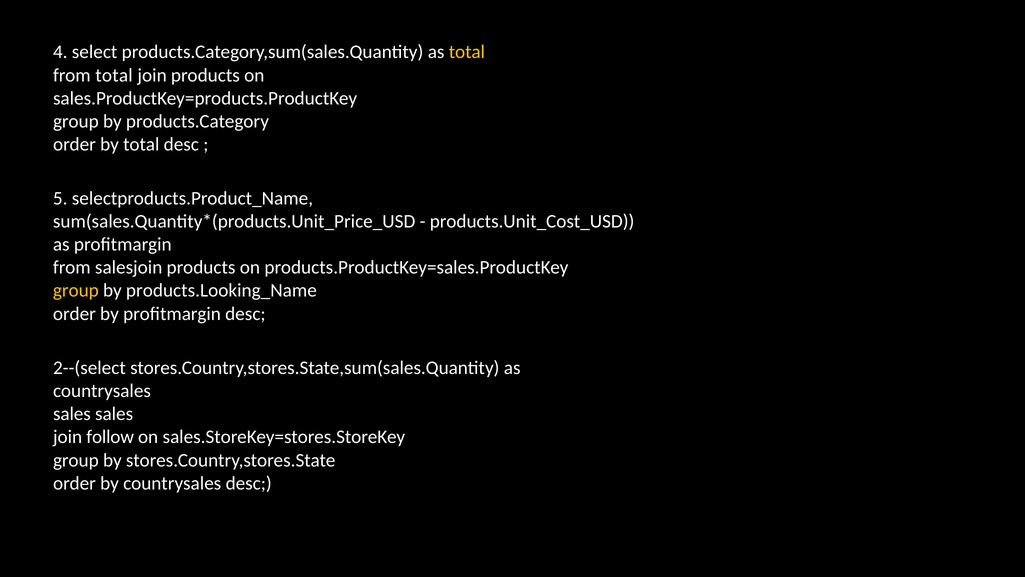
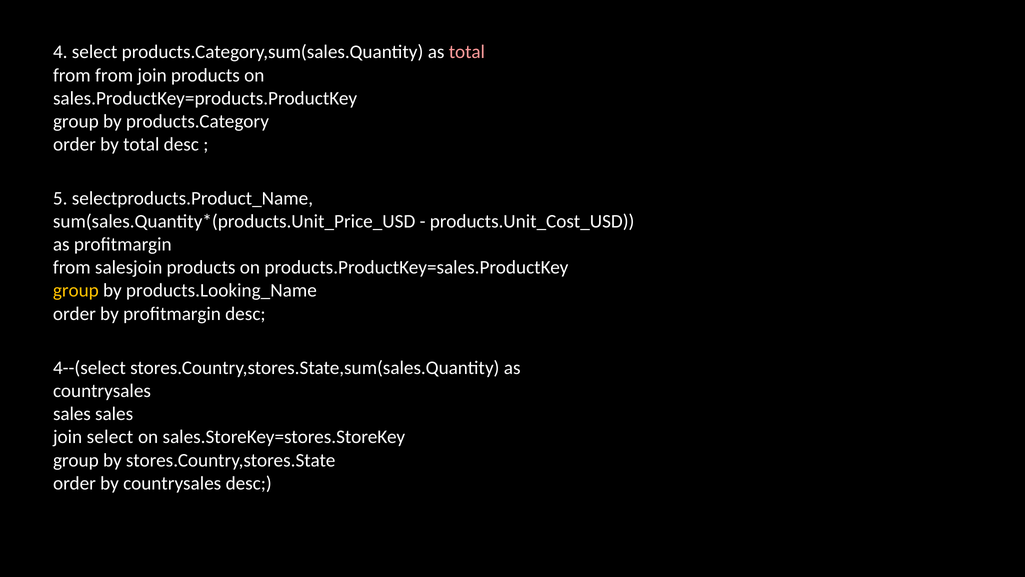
total colour: yellow -> pink (467, 52)
from total: total -> from (114, 75)
2--(select: 2--(select -> 4--(select (89, 368)
join follow: follow -> select (110, 437)
